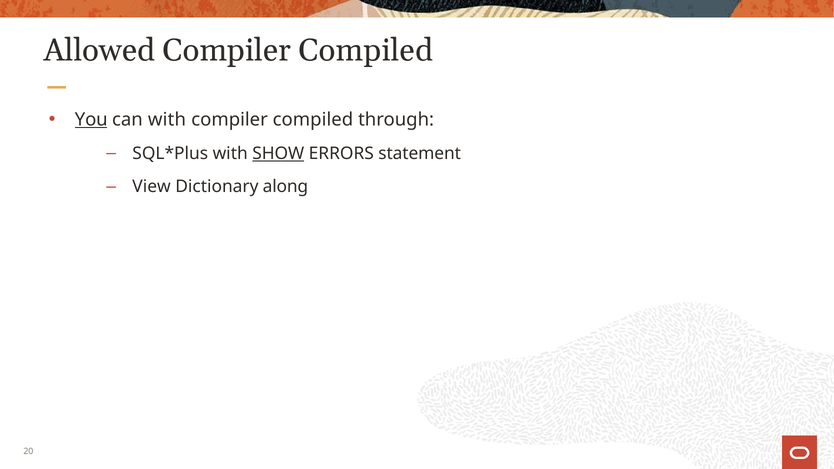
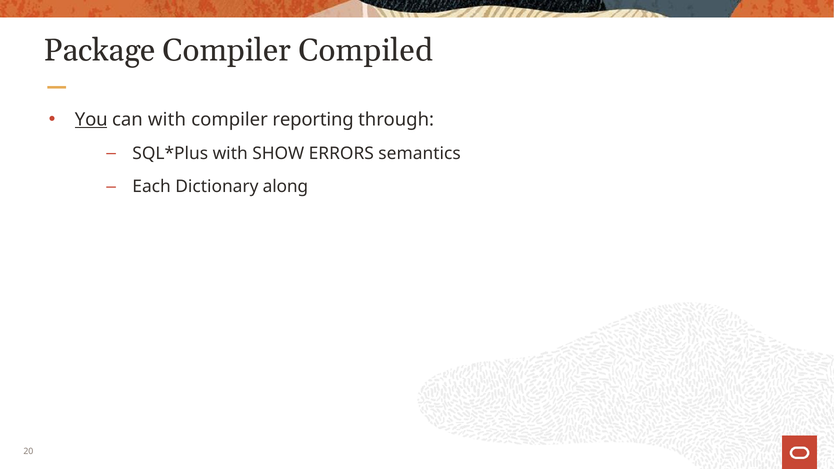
Allowed: Allowed -> Package (100, 50)
compiled: compiled -> reporting (313, 119)
SHOW underline: present -> none (278, 153)
statement: statement -> semantics (420, 153)
View: View -> Each (152, 187)
